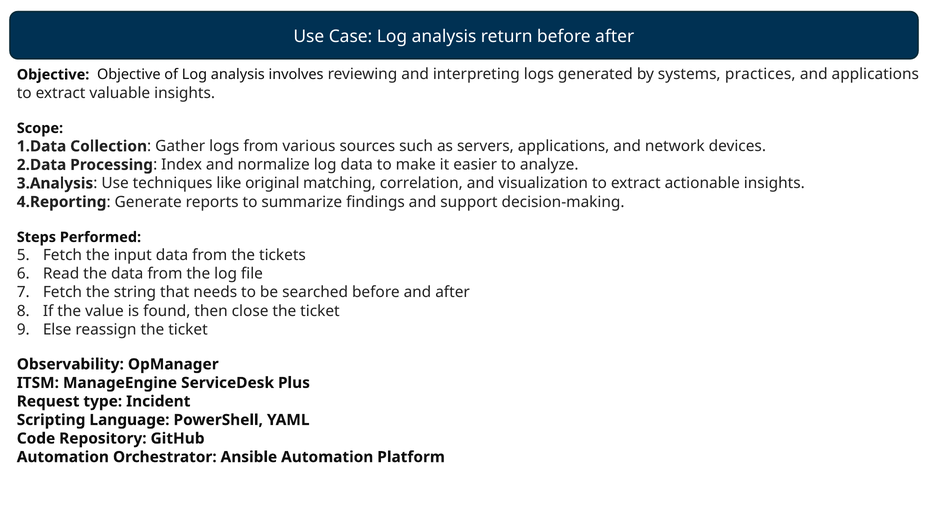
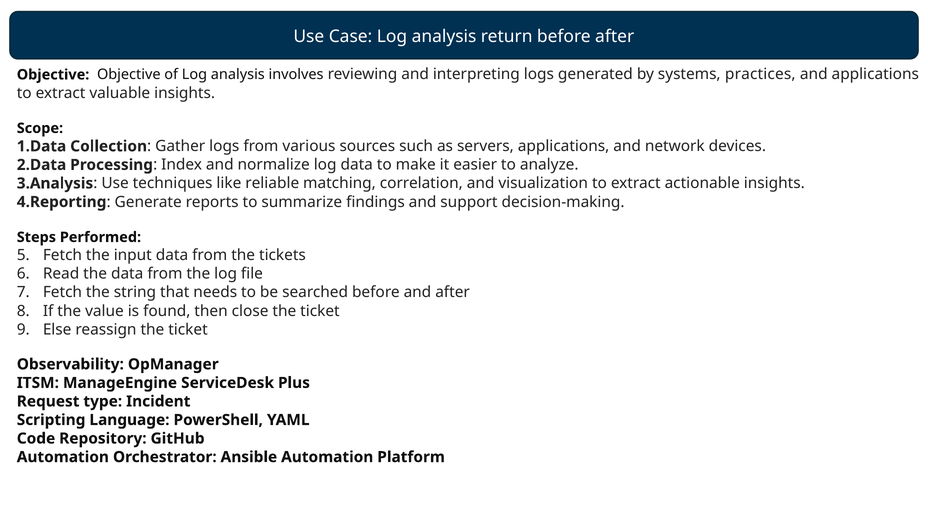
original: original -> reliable (272, 183)
